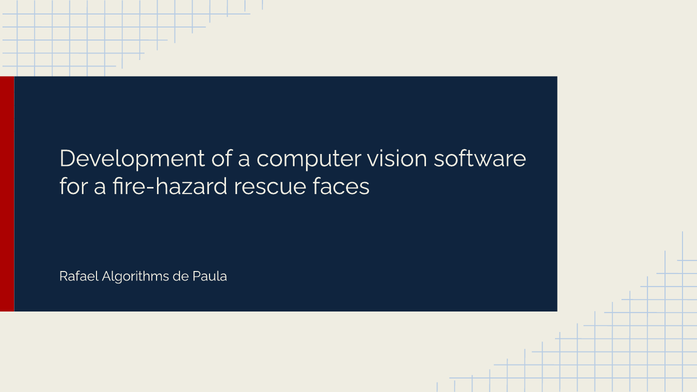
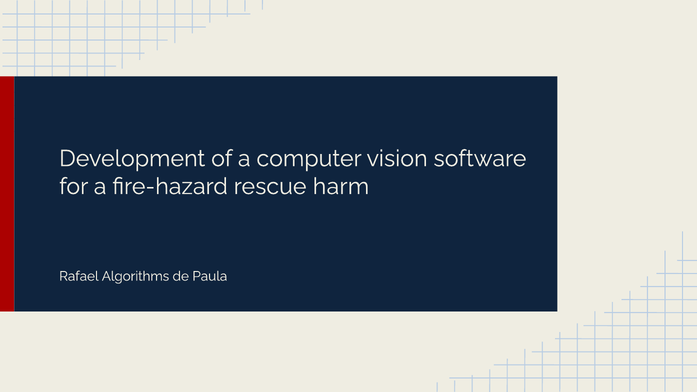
faces: faces -> harm (341, 186)
